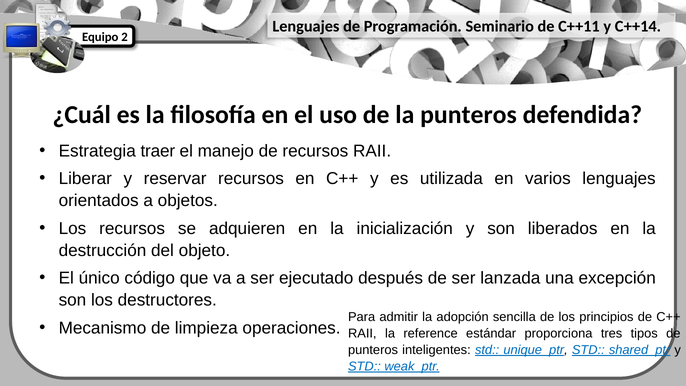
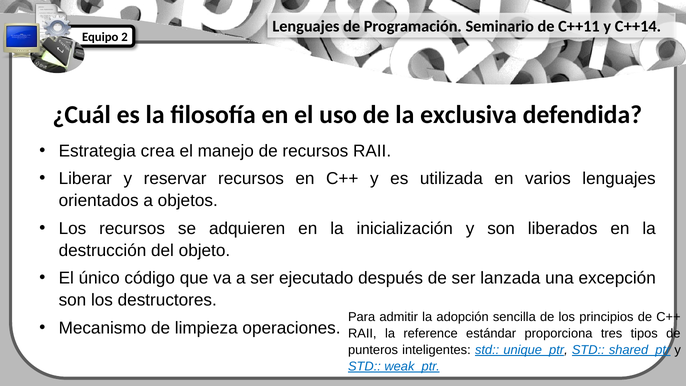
la punteros: punteros -> exclusiva (469, 115)
traer: traer -> crea (158, 151)
